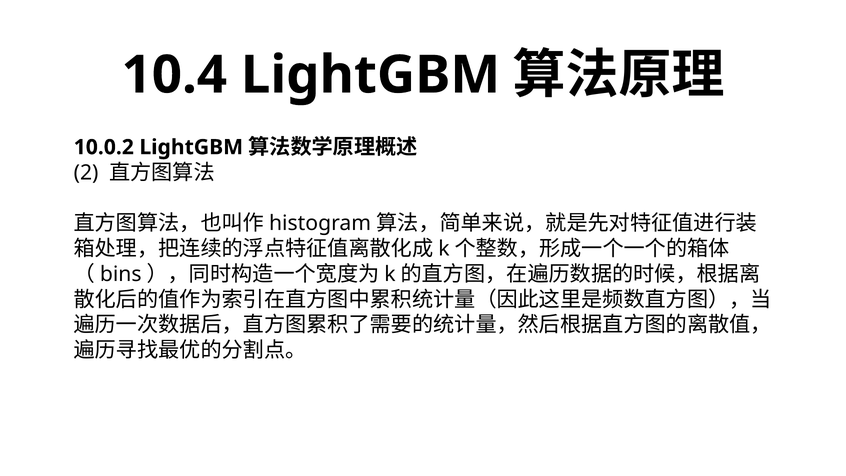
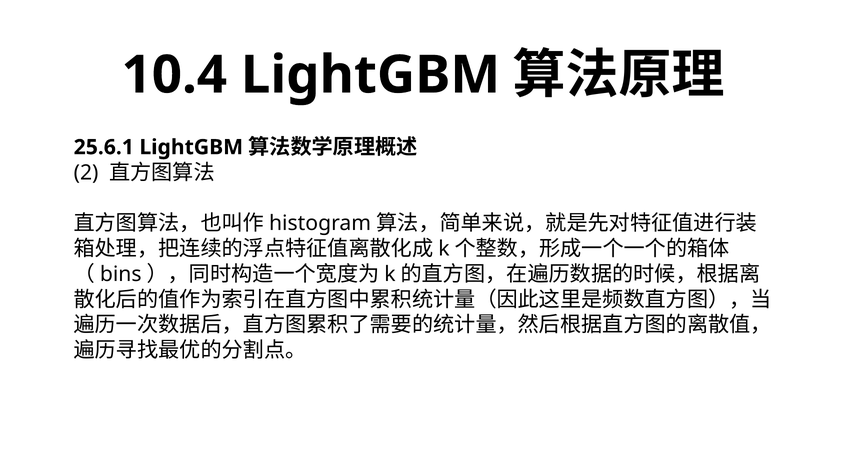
10.0.2: 10.0.2 -> 25.6.1 (104, 147)
